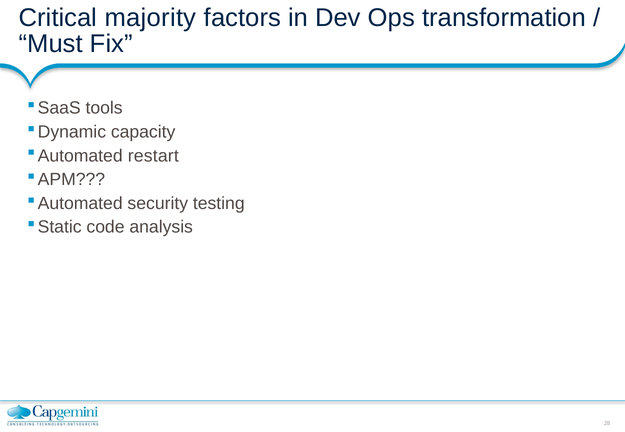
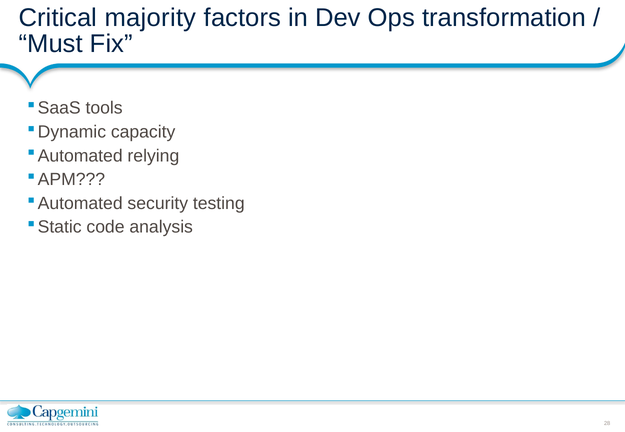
restart: restart -> relying (153, 156)
